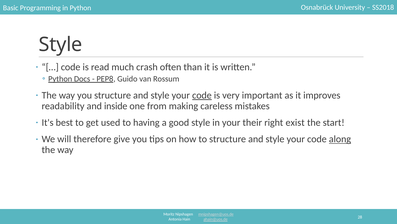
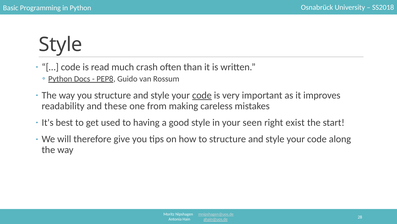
inside: inside -> these (116, 106)
their: their -> seen (252, 122)
along underline: present -> none (340, 139)
